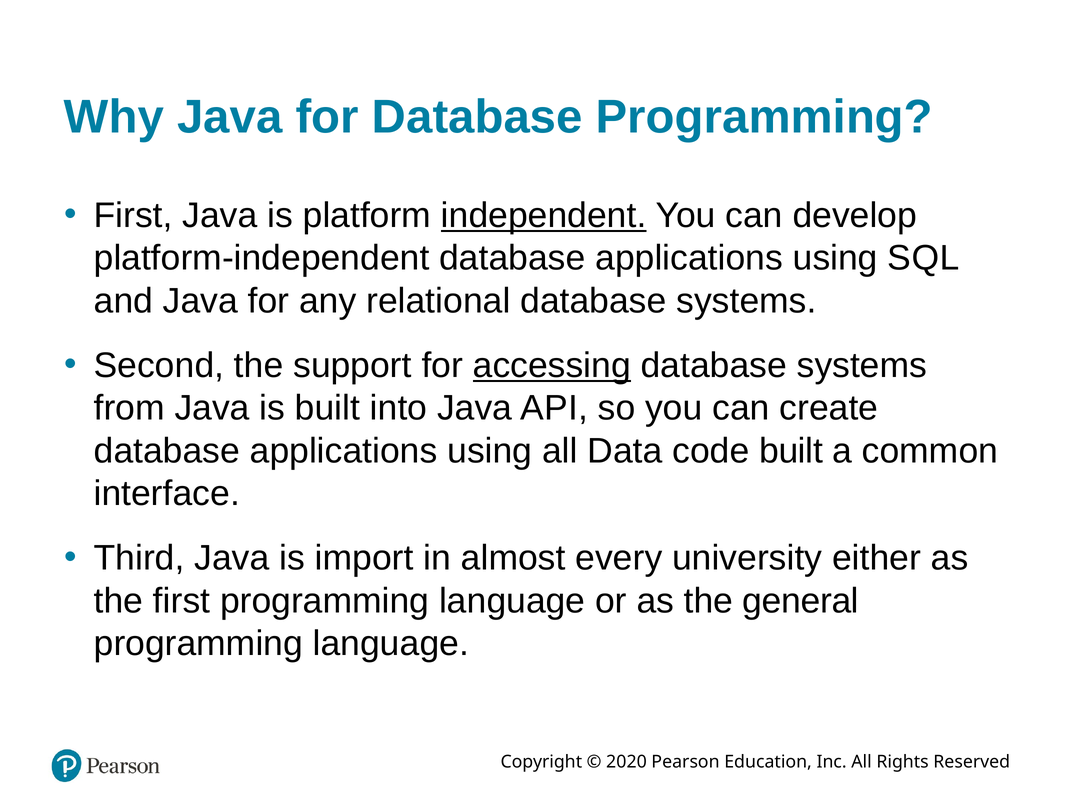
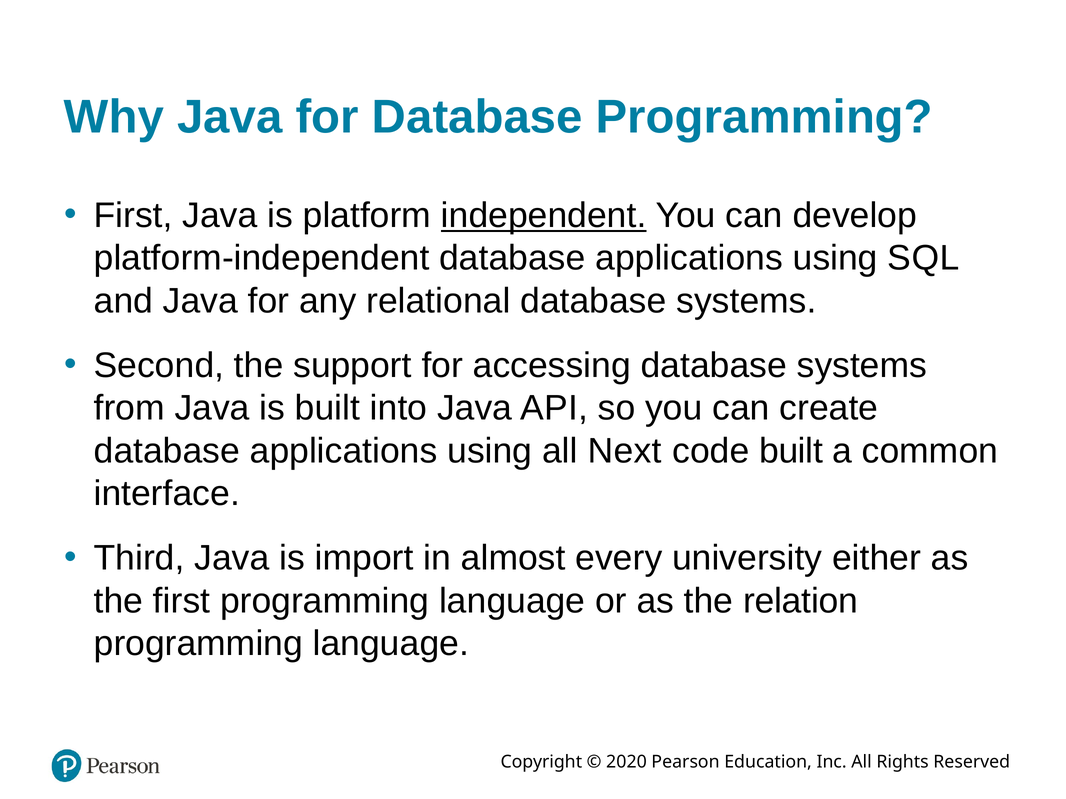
accessing underline: present -> none (552, 366)
Data: Data -> Next (625, 451)
general: general -> relation (801, 601)
